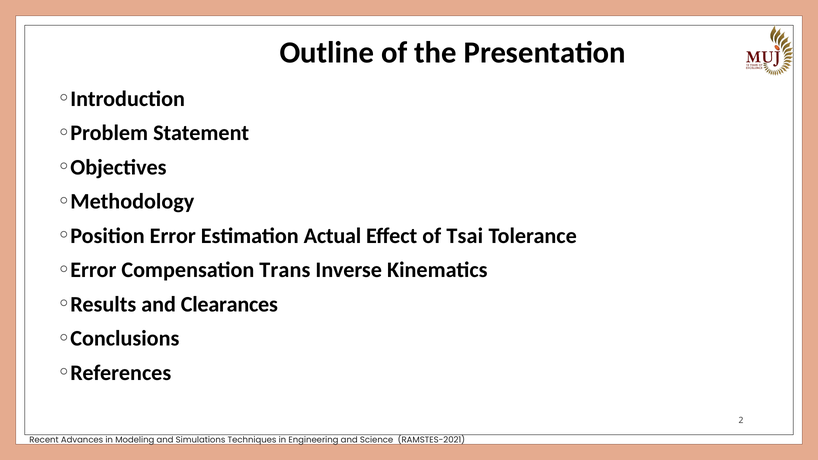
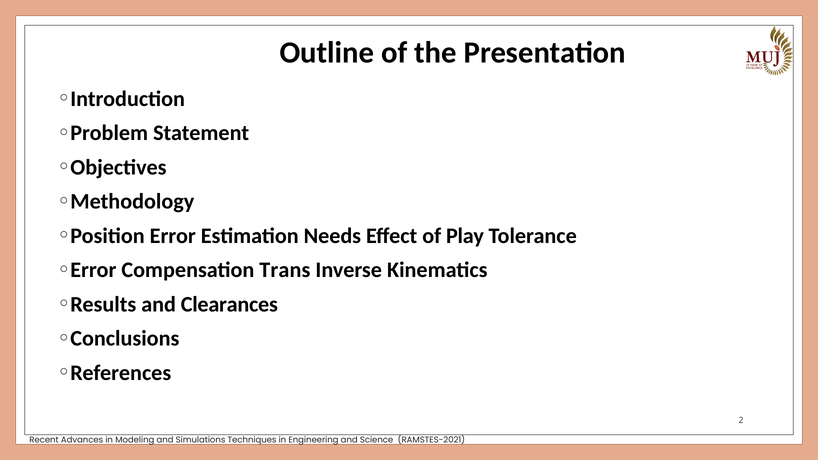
Actual: Actual -> Needs (332, 236)
Tsai: Tsai -> Play (465, 236)
